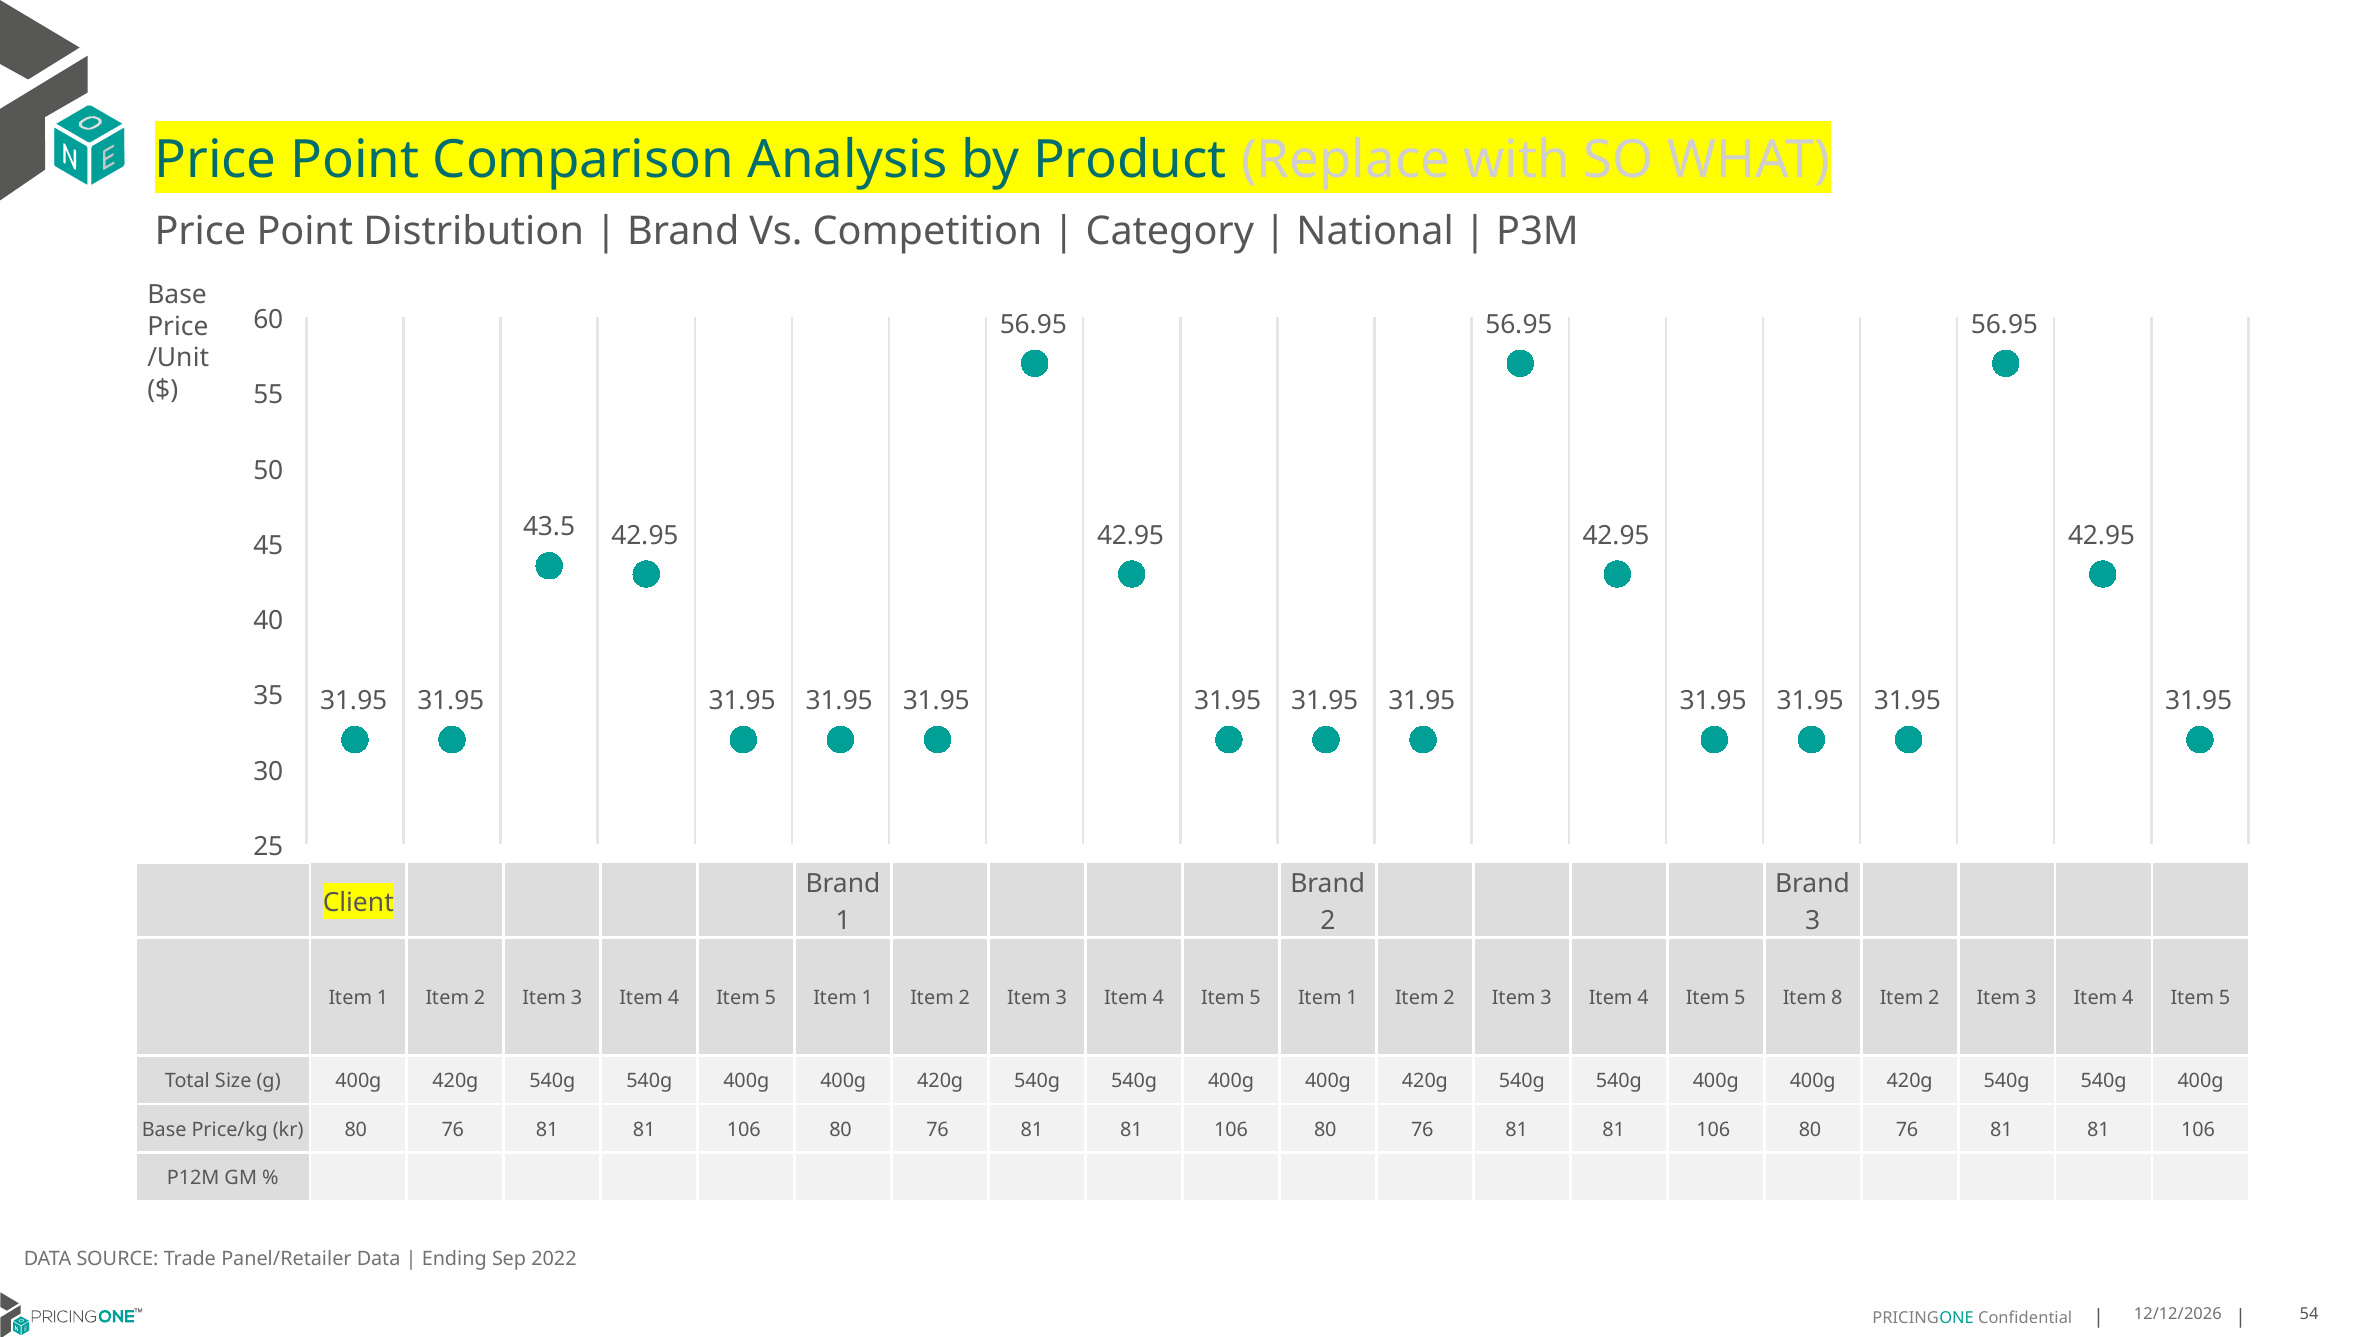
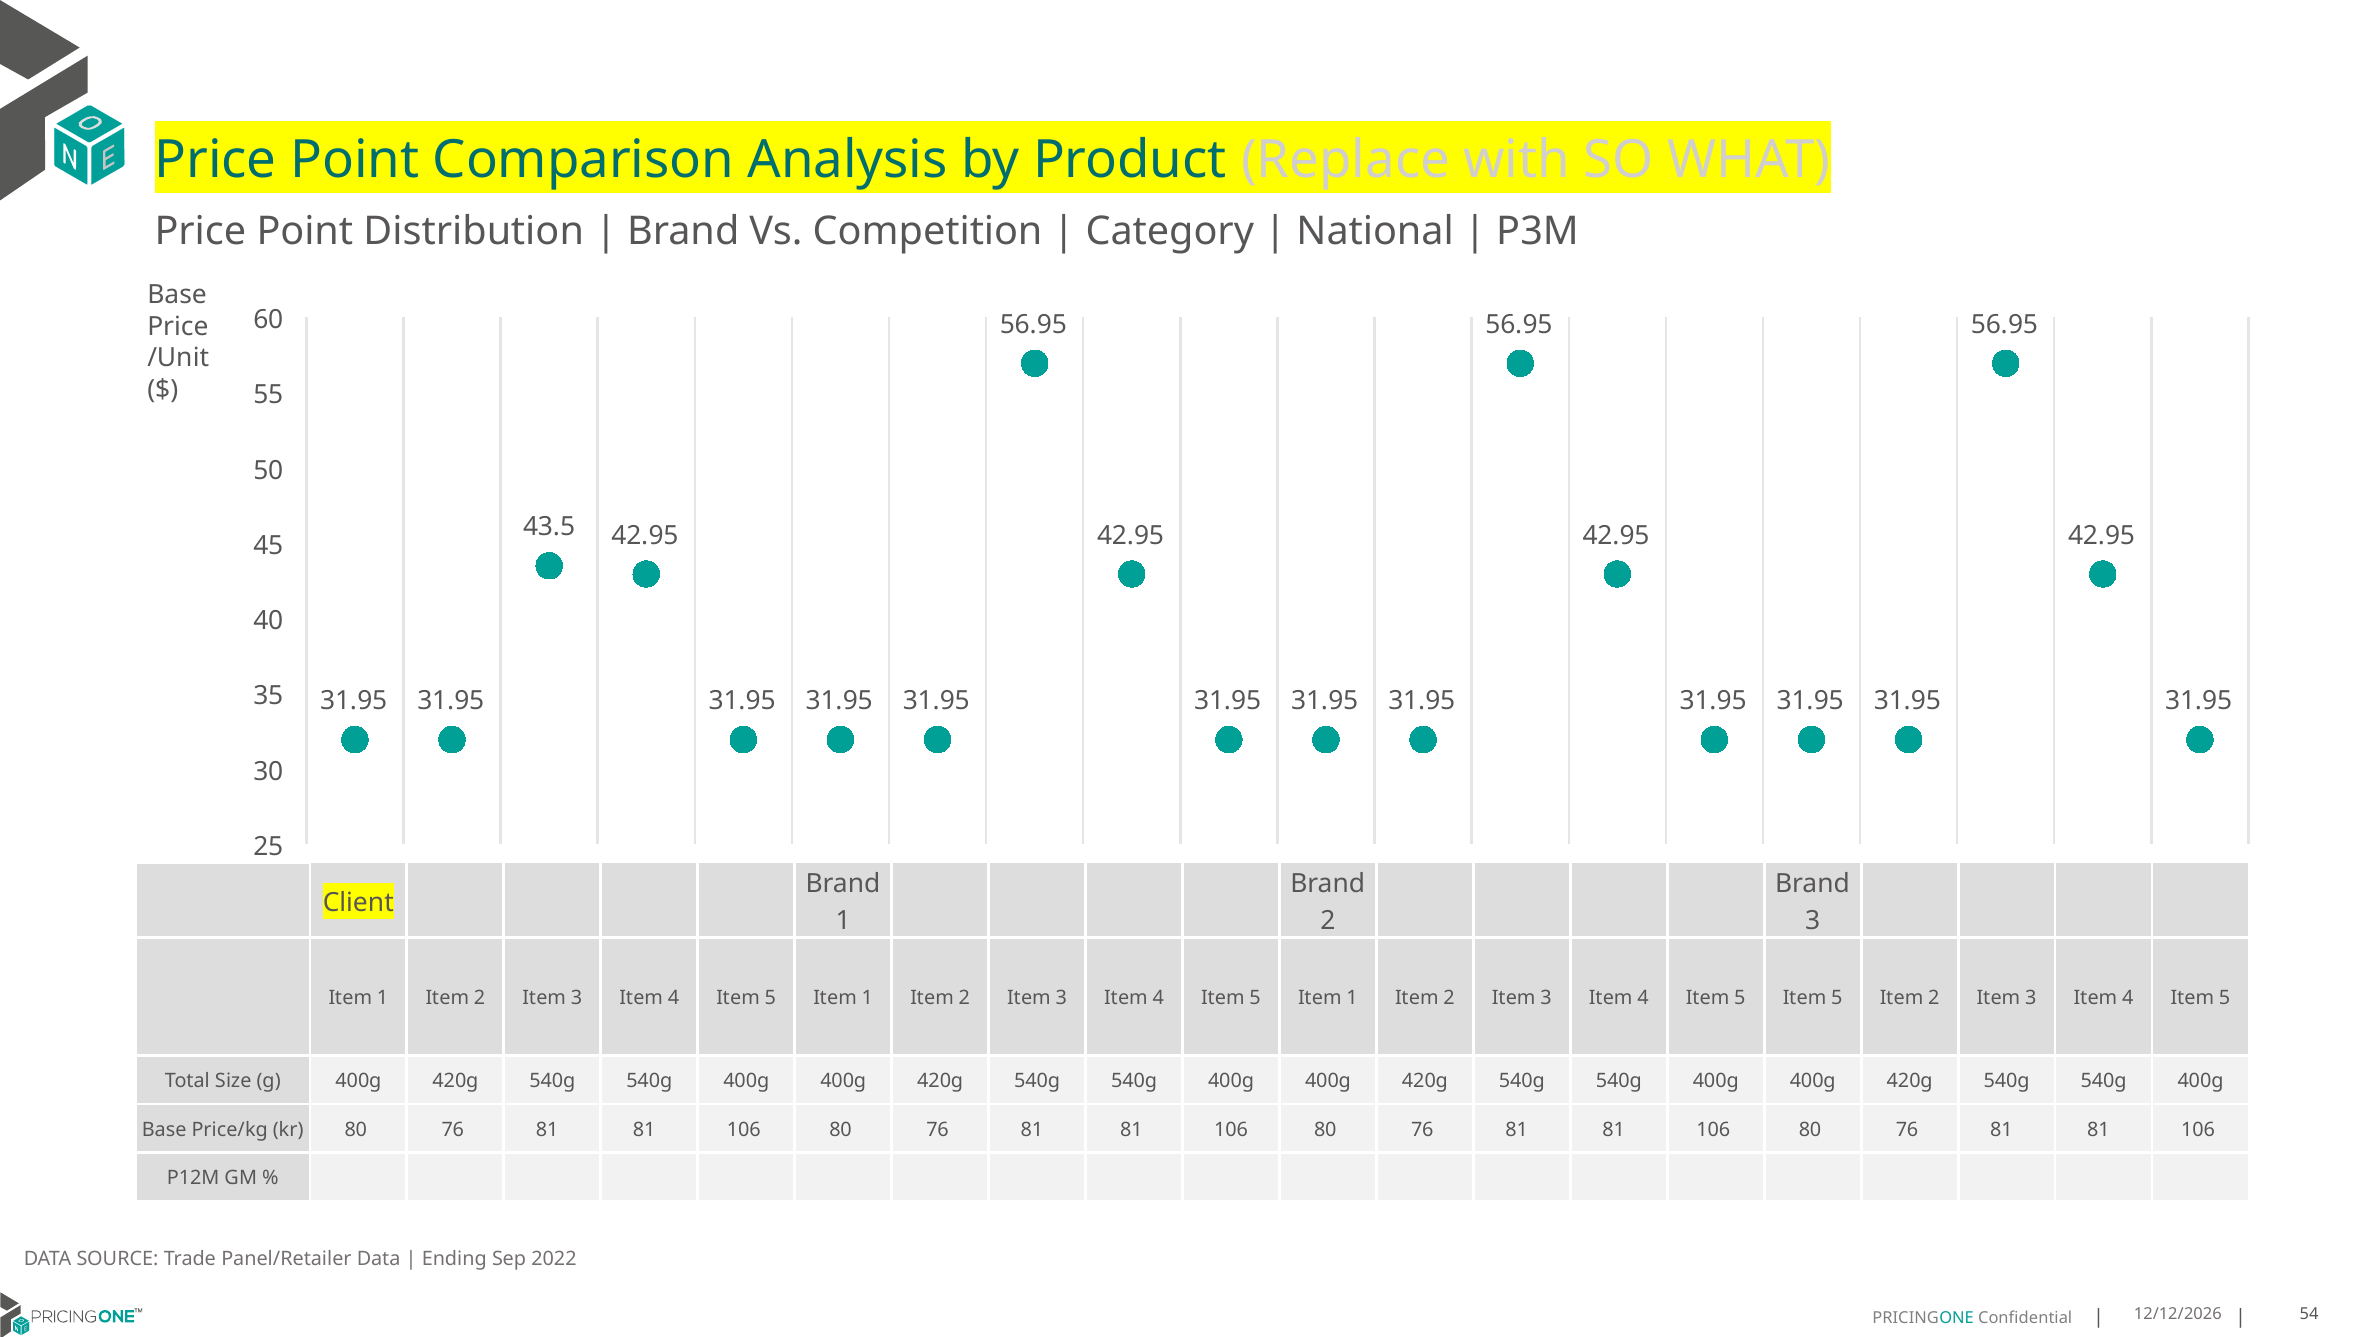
5 Item 8: 8 -> 5 (1837, 998)
